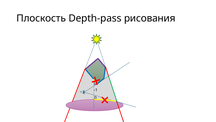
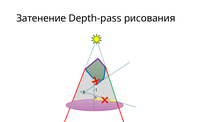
Плоскость: Плоскость -> Затенение (41, 18)
